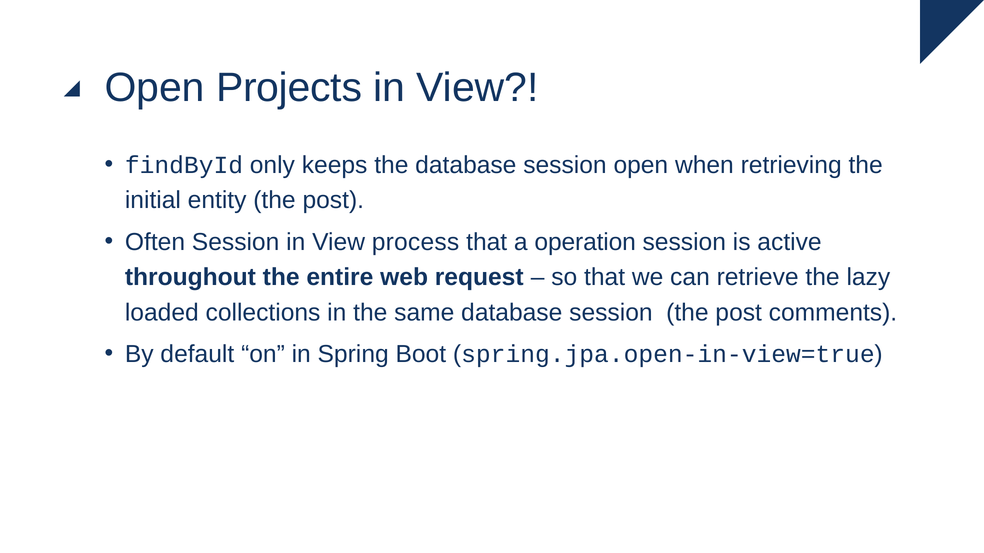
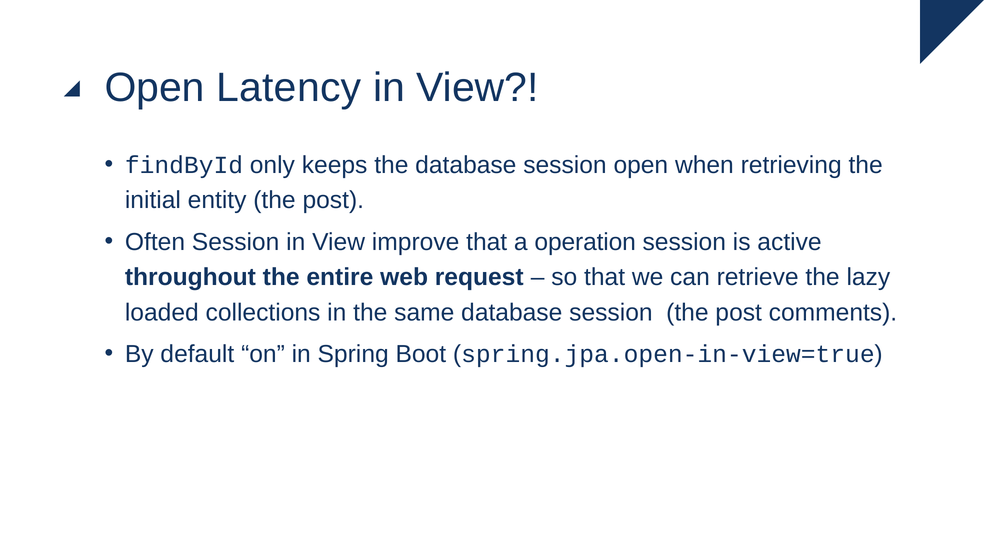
Projects: Projects -> Latency (289, 88)
process: process -> improve (416, 242)
